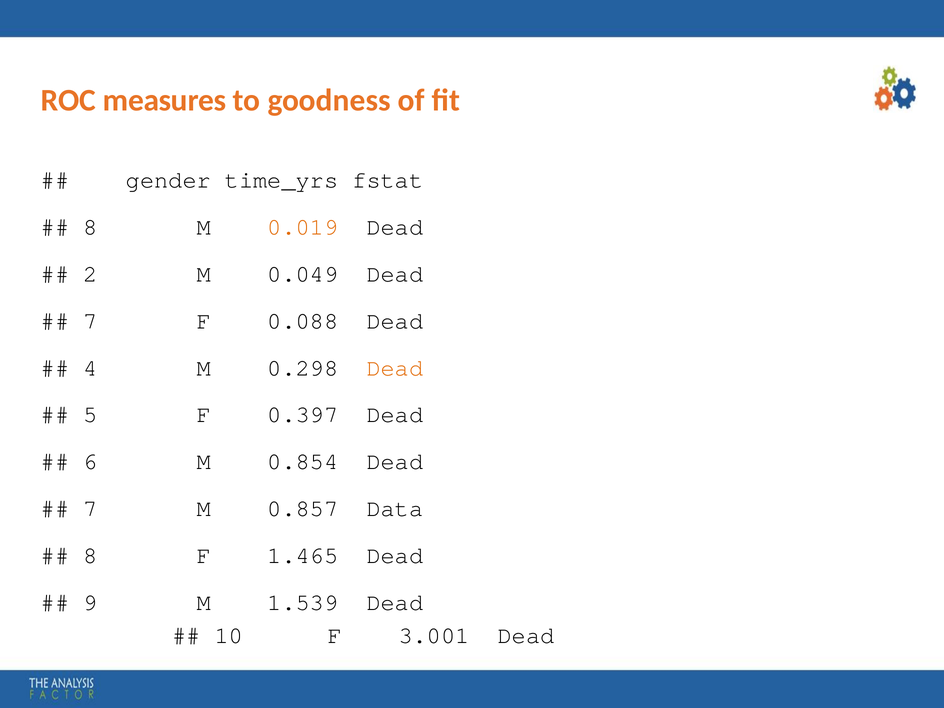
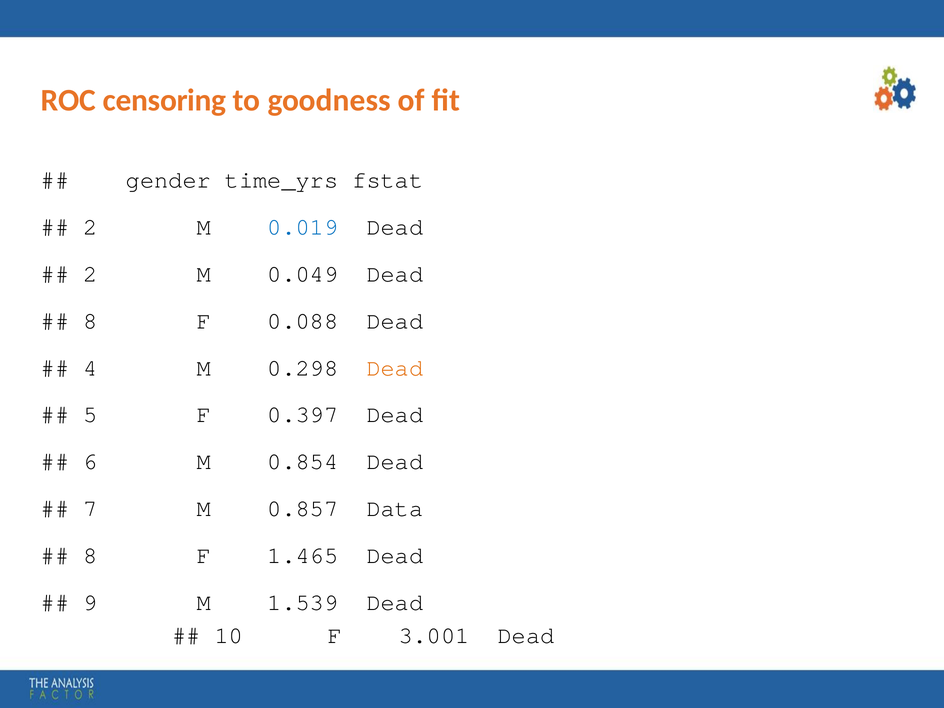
measures: measures -> censoring (165, 101)
8: 8 -> 2 (90, 227)
0.019 colour: orange -> blue (303, 227)
7: 7 -> 8 (90, 321)
